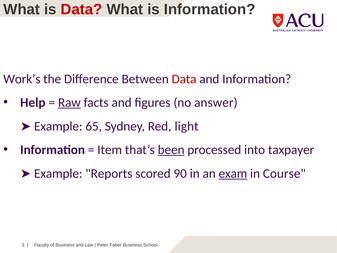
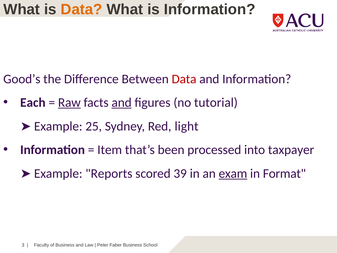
Data colour: red -> orange (82, 9)
Work’s: Work’s -> Good’s (22, 79)
Help: Help -> Each (33, 102)
and underline: none -> present (122, 102)
answer: answer -> tutorial (216, 102)
65: 65 -> 25 (94, 126)
been underline: present -> none (171, 150)
90: 90 -> 39 (180, 173)
Course: Course -> Format (284, 173)
